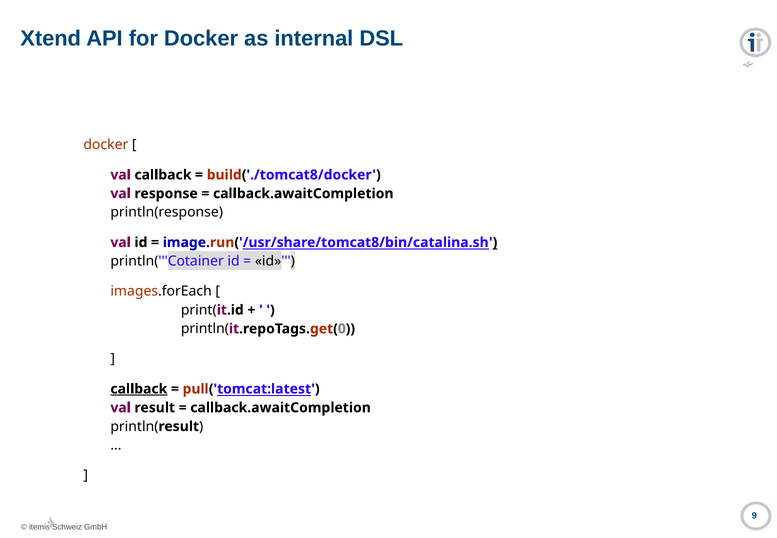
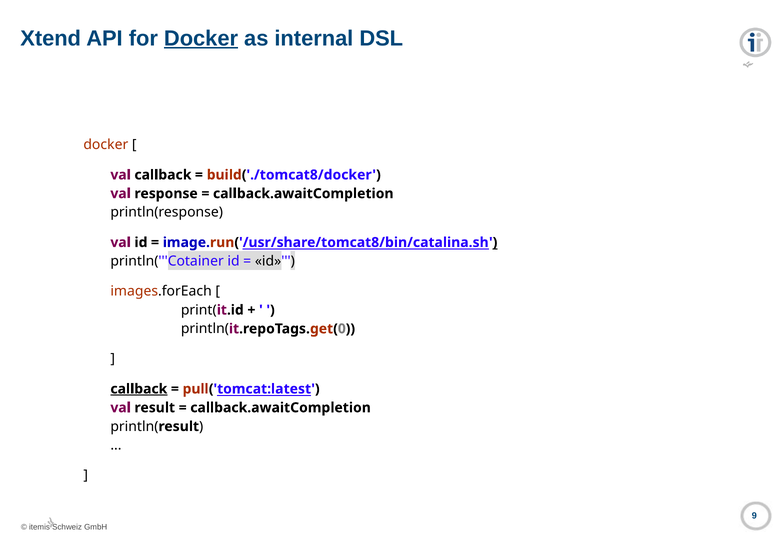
Docker underline: none -> present (201, 38)
